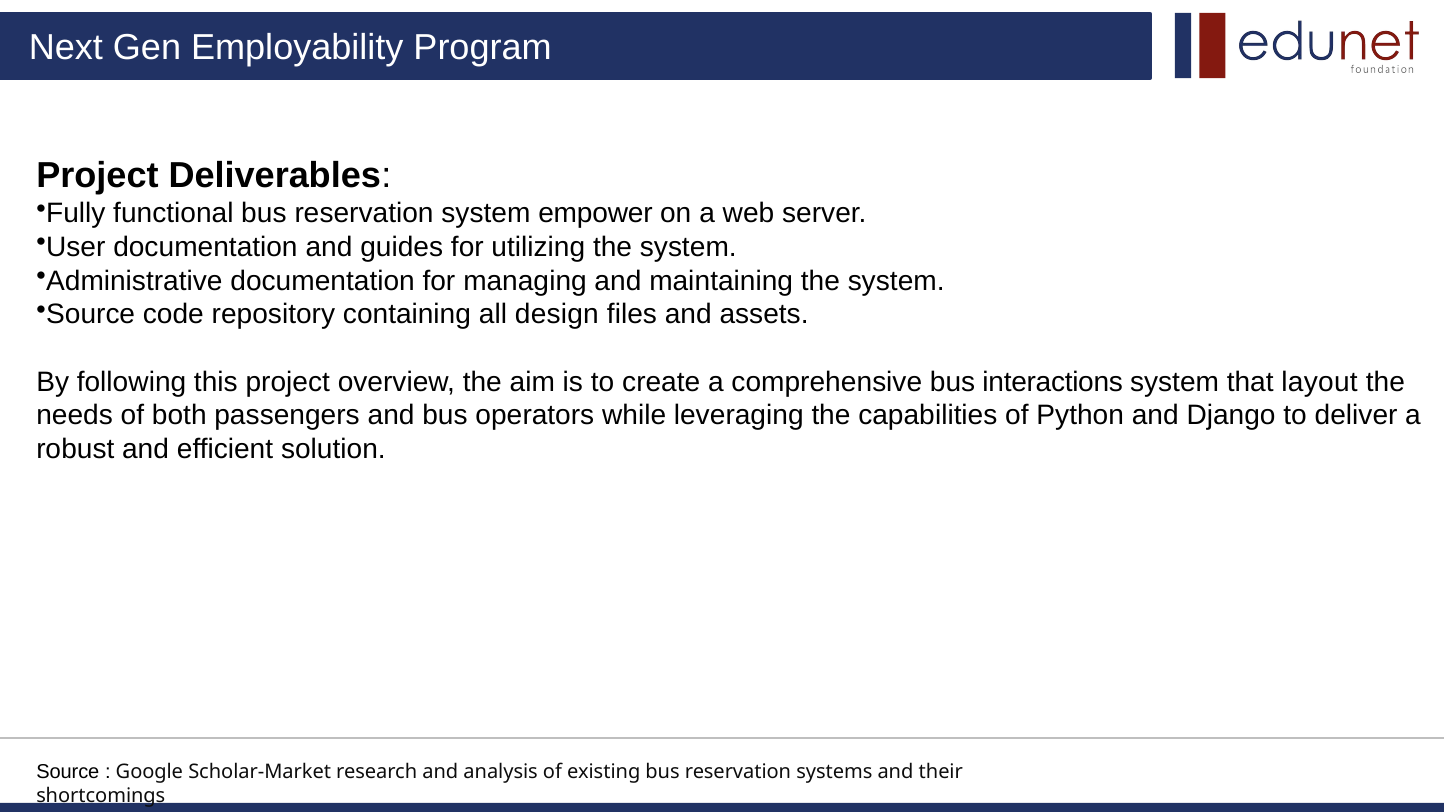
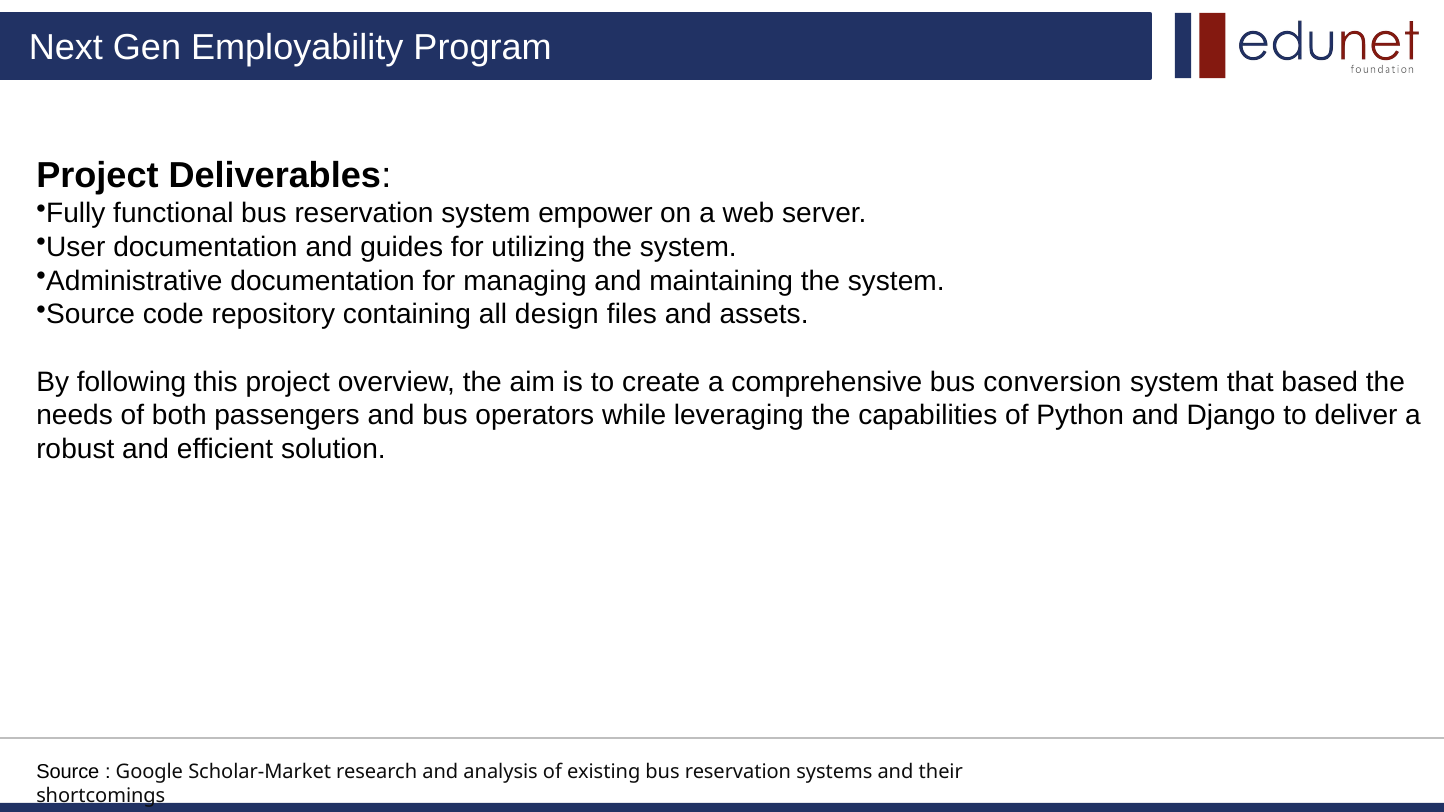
interactions: interactions -> conversion (1052, 382)
layout: layout -> based (1320, 382)
